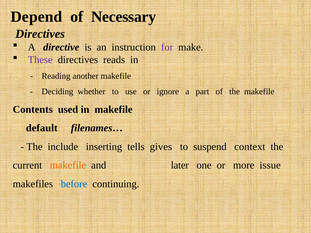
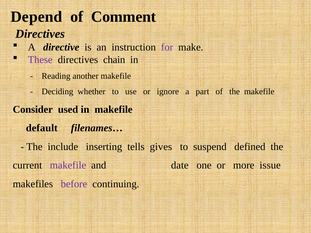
Necessary: Necessary -> Comment (124, 17)
reads: reads -> chain (114, 60)
Contents: Contents -> Consider (33, 109)
context: context -> defined (250, 147)
makefile colour: orange -> purple (68, 165)
later: later -> date (180, 165)
before colour: blue -> purple (74, 184)
